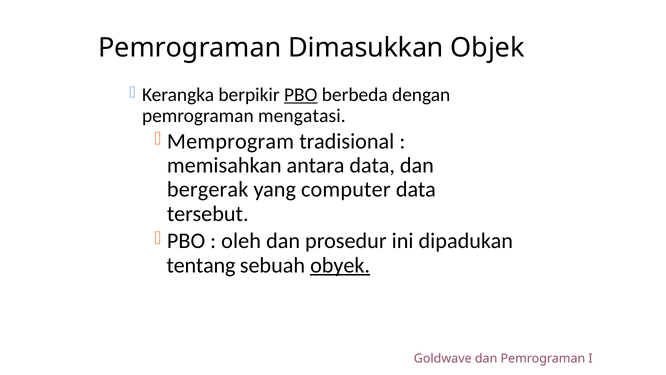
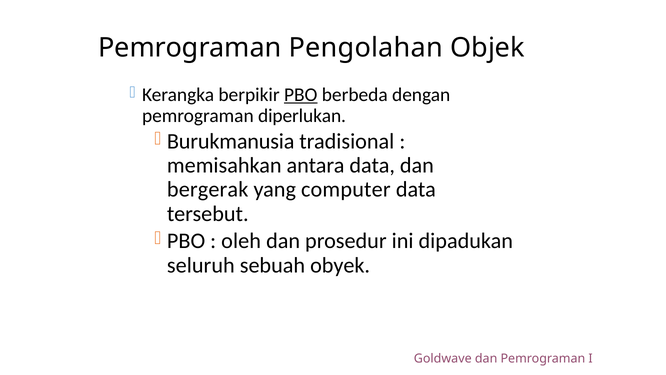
Dimasukkan: Dimasukkan -> Pengolahan (366, 48)
mengatasi: mengatasi -> diperlukan (302, 116)
Memprogram: Memprogram -> Burukmanusia (231, 141)
tentang: tentang -> seluruh (201, 265)
obyek underline: present -> none (340, 265)
